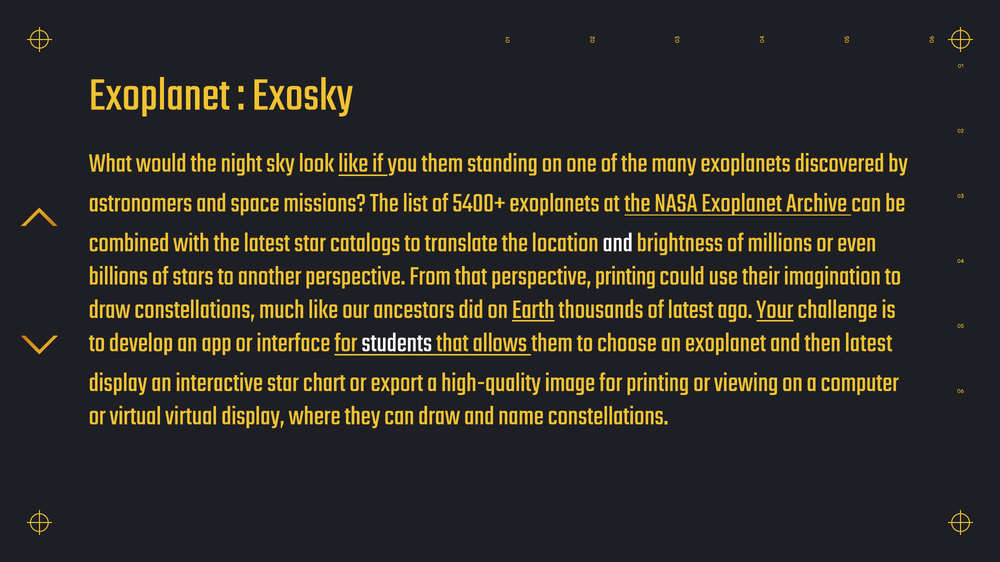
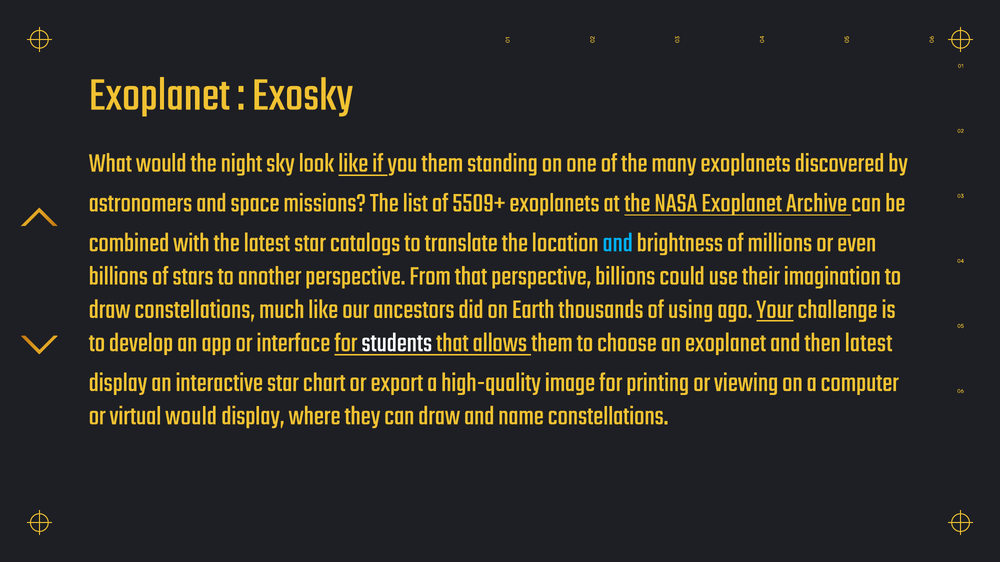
5400+: 5400+ -> 5509+ (479, 203)
and colour: white -> light blue (618, 242)
perspective printing: printing -> billions (625, 276)
Earth underline: present -> none (533, 309)
of latest: latest -> using (691, 309)
virtual virtual: virtual -> would (191, 416)
